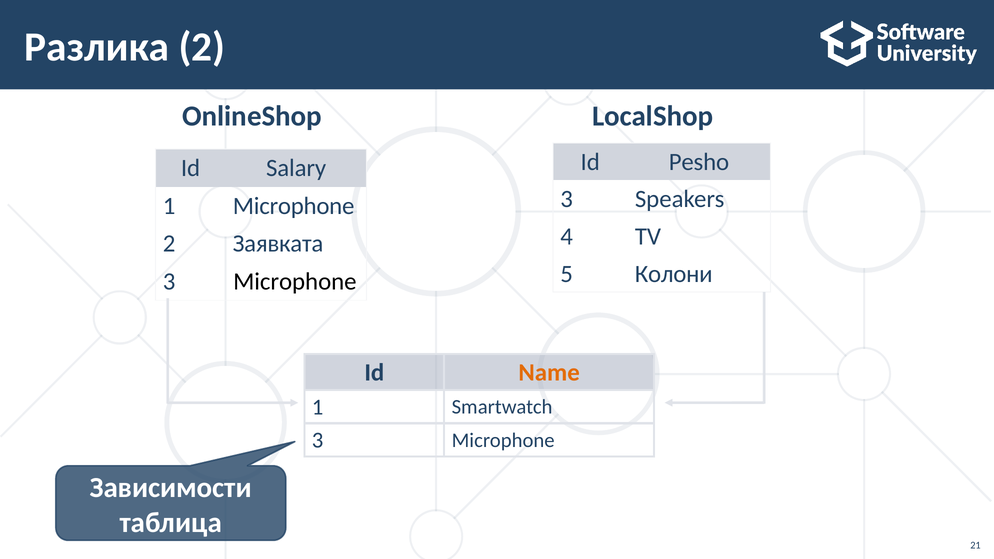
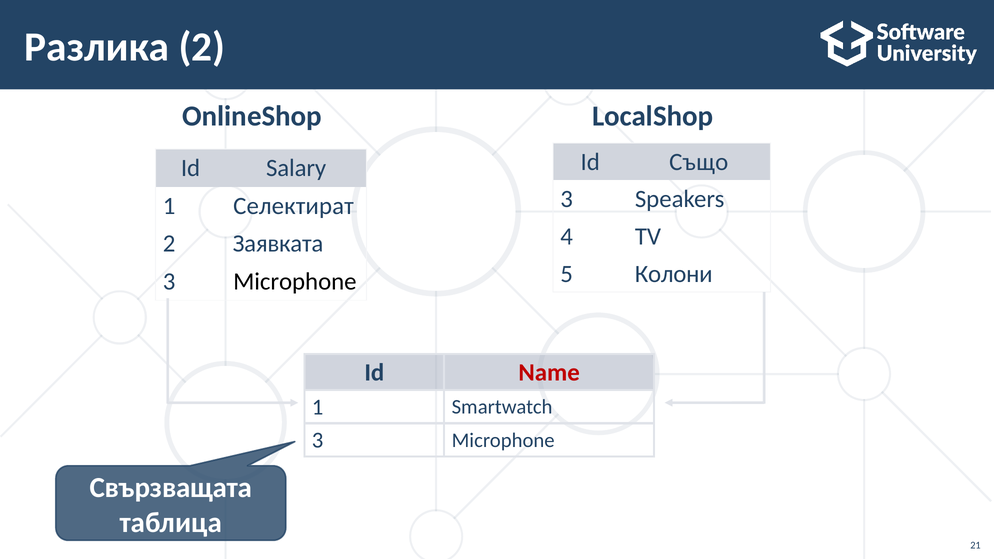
Pesho: Pesho -> Също (699, 162)
1 Microphone: Microphone -> Селектират (293, 206)
Name colour: orange -> red (549, 373)
Зависимости: Зависимости -> Свързващата (171, 488)
